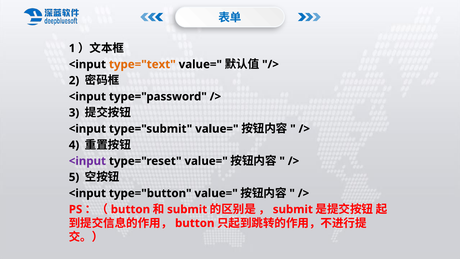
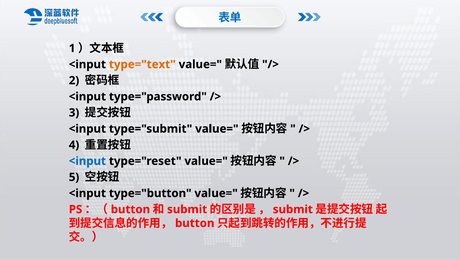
<input colour: purple -> blue (87, 161)
